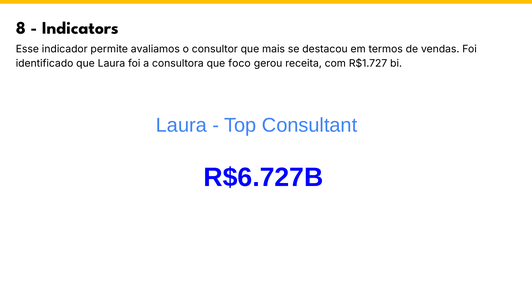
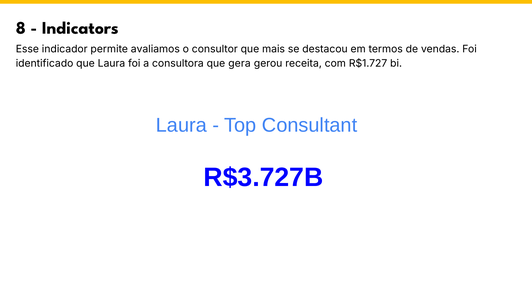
foco: foco -> gera (239, 63)
R$6.727B: R$6.727B -> R$3.727B (263, 178)
